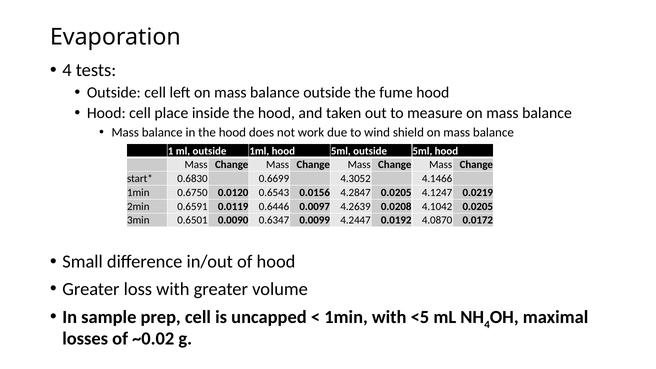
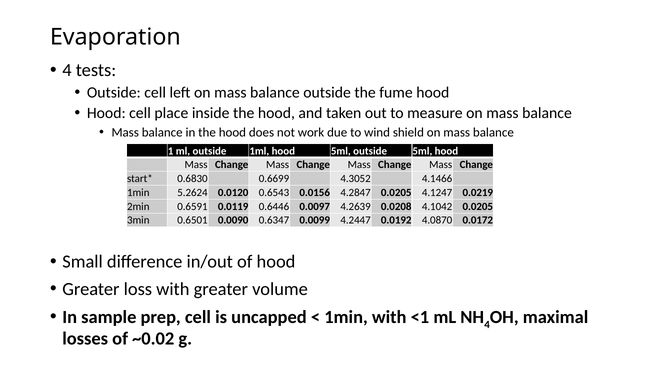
0.6750: 0.6750 -> 5.2624 (192, 193)
<5: <5 -> <1 (420, 317)
